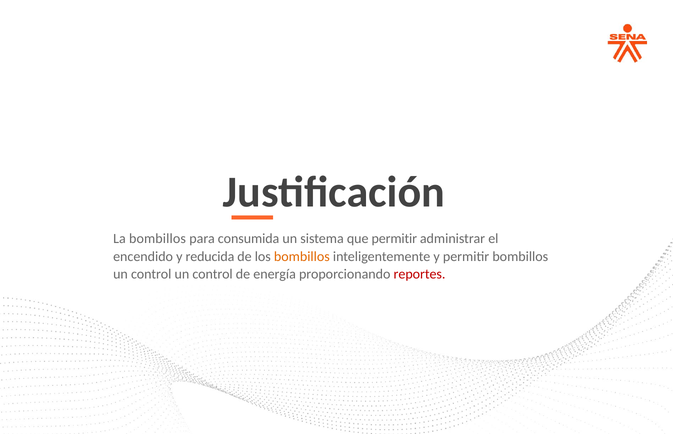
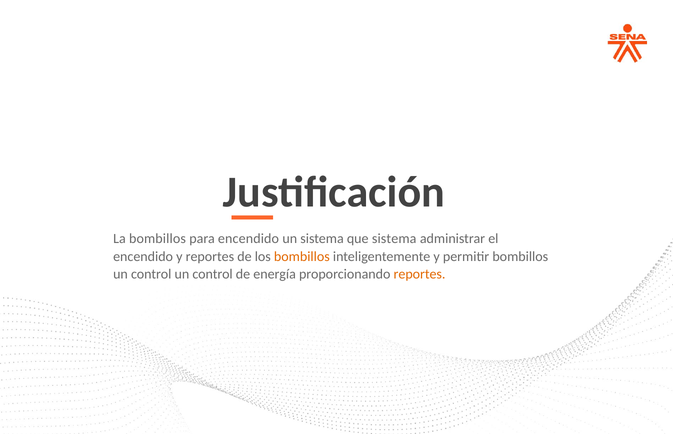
para consumida: consumida -> encendido (248, 239)
que permitir: permitir -> sistema (394, 239)
y reducida: reducida -> reportes (210, 257)
reportes colour: red -> orange (420, 275)
